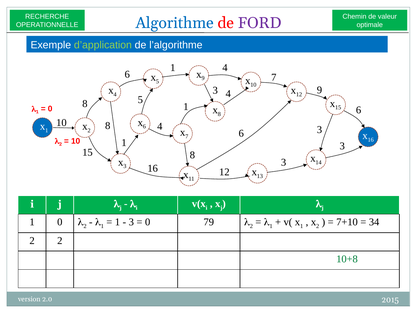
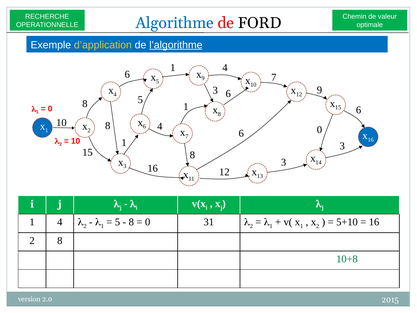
FORD colour: purple -> black (260, 23)
d’application colour: light green -> yellow (103, 45)
l’algorithme underline: none -> present (176, 45)
4: 4 -> 6 (228, 94)
3: 3 -> 0 (319, 130)
1 0: 0 -> 4 (60, 222)
1: 1 -> 5 (117, 222)
3: 3 -> 8 (131, 222)
79: 79 -> 31 (209, 222)
7+10: 7+10 -> 5+10 (347, 222)
34: 34 -> 16 (374, 222)
2 2: 2 -> 8 (60, 240)
